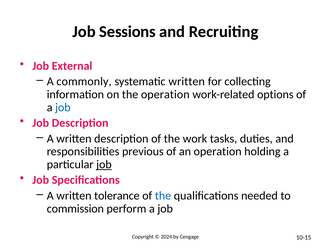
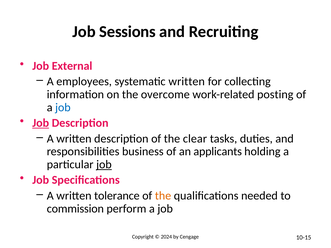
commonly: commonly -> employees (84, 82)
the operation: operation -> overcome (165, 95)
options: options -> posting (275, 95)
Job underline: none -> present (41, 123)
work: work -> clear (195, 139)
previous: previous -> business (143, 152)
an operation: operation -> applicants (218, 152)
the colour: blue -> orange (163, 196)
